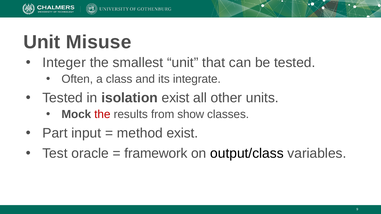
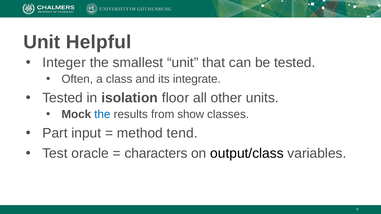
Misuse: Misuse -> Helpful (99, 42)
isolation exist: exist -> floor (175, 98)
the colour: red -> blue (102, 114)
method exist: exist -> tend (182, 133)
framework: framework -> characters (156, 154)
